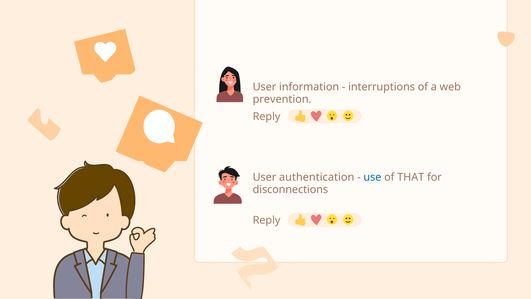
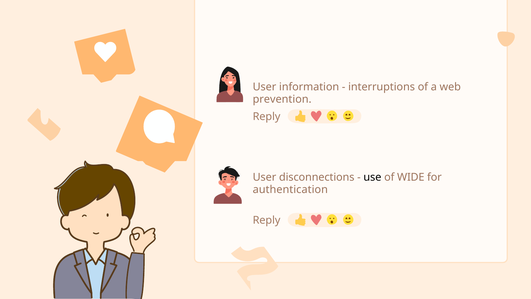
authentication: authentication -> disconnections (317, 177)
use colour: blue -> black (372, 177)
THAT: THAT -> WIDE (411, 177)
disconnections: disconnections -> authentication (290, 189)
